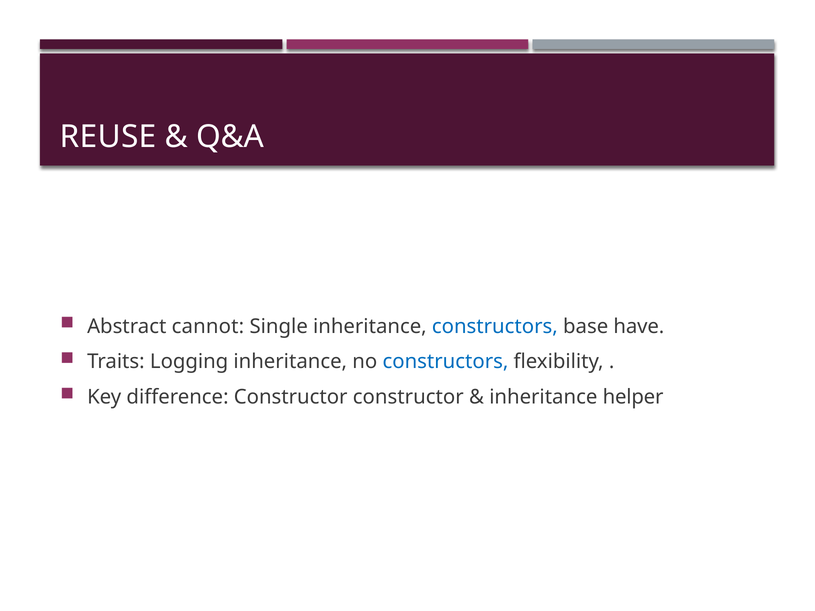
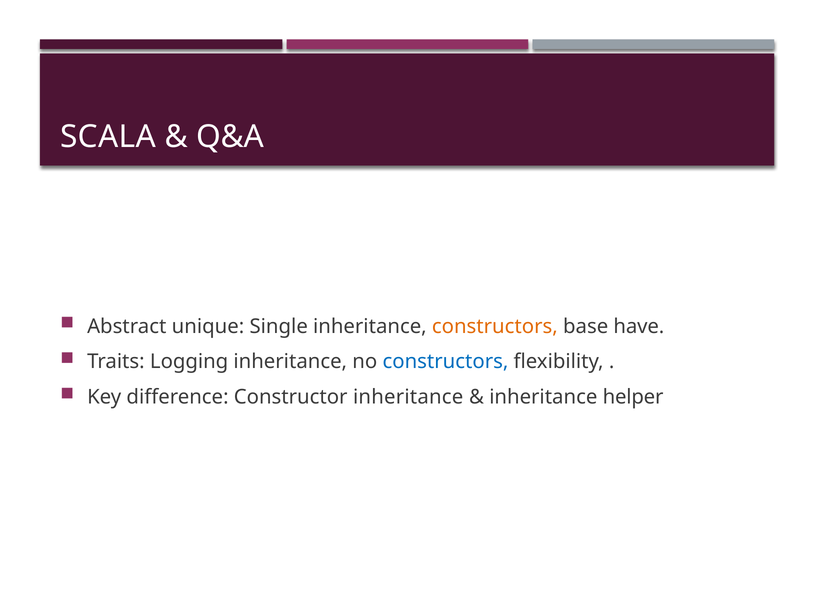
REUSE: REUSE -> SCALA (108, 137)
cannot: cannot -> unique (208, 326)
constructors colour: blue -> orange (495, 326)
Constructor constructor: constructor -> inheritance (408, 397)
